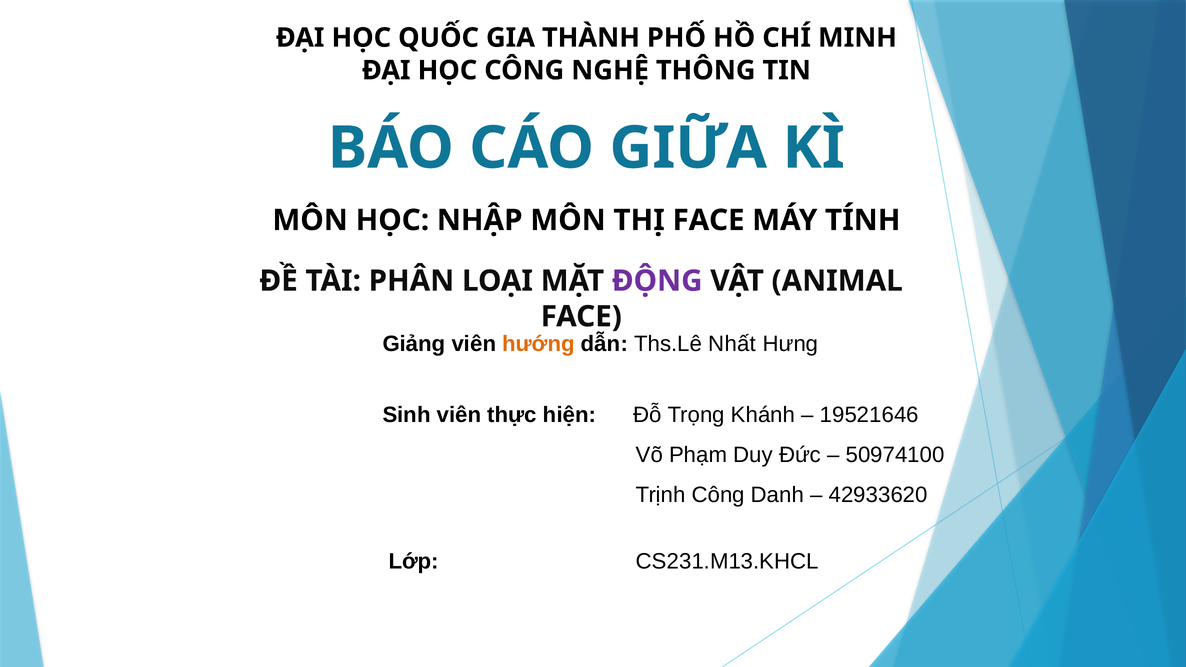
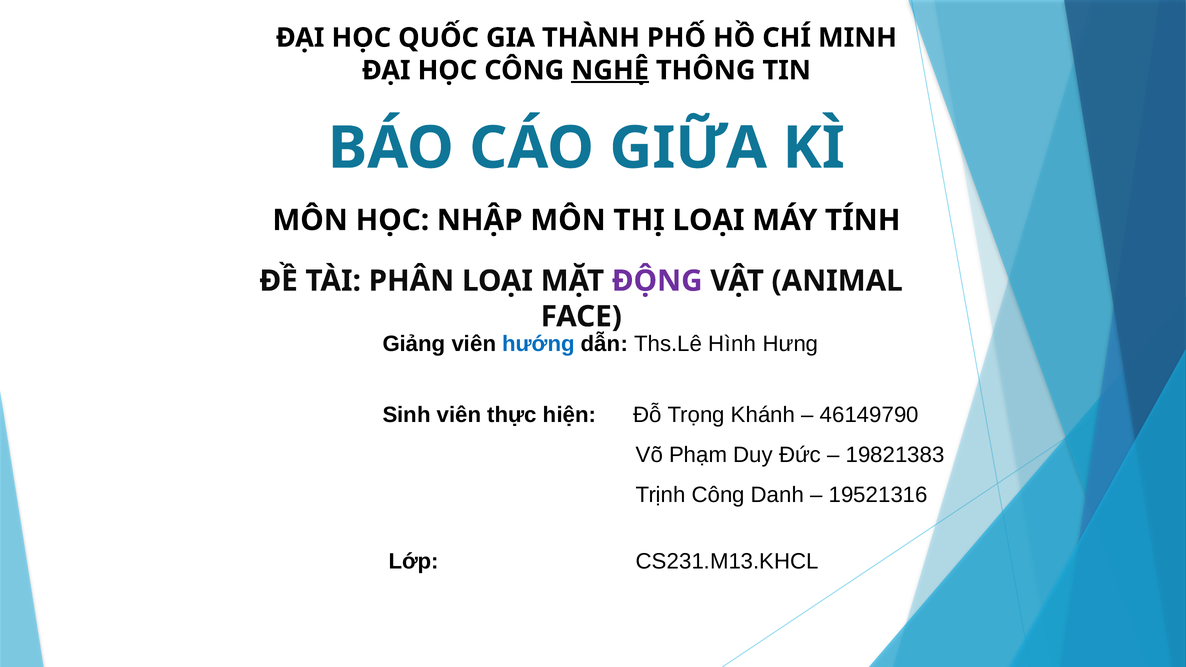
NGHỆ underline: none -> present (610, 70)
THỊ FACE: FACE -> LOẠI (708, 220)
hướng colour: orange -> blue (539, 344)
Nhất: Nhất -> Hình (732, 344)
19521646: 19521646 -> 46149790 (869, 415)
50974100: 50974100 -> 19821383 (895, 455)
42933620: 42933620 -> 19521316 (878, 495)
